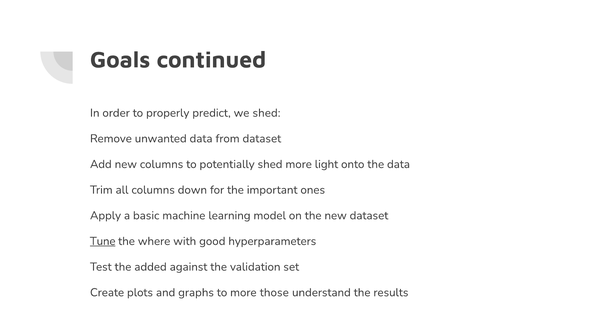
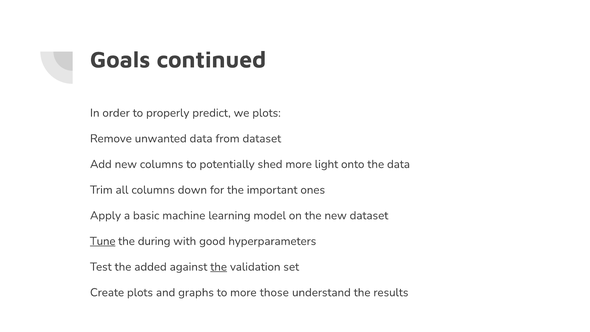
we shed: shed -> plots (267, 113)
where: where -> during (154, 241)
the underline: none -> present (219, 267)
